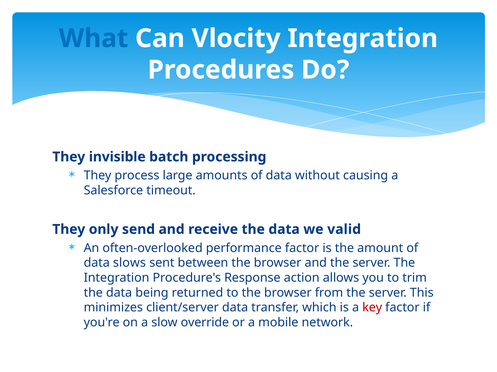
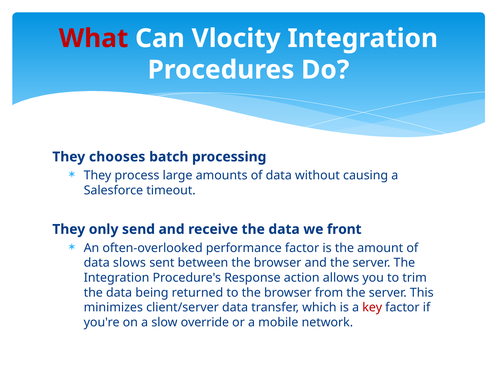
What colour: blue -> red (94, 39)
invisible: invisible -> chooses (117, 157)
valid: valid -> front (344, 230)
